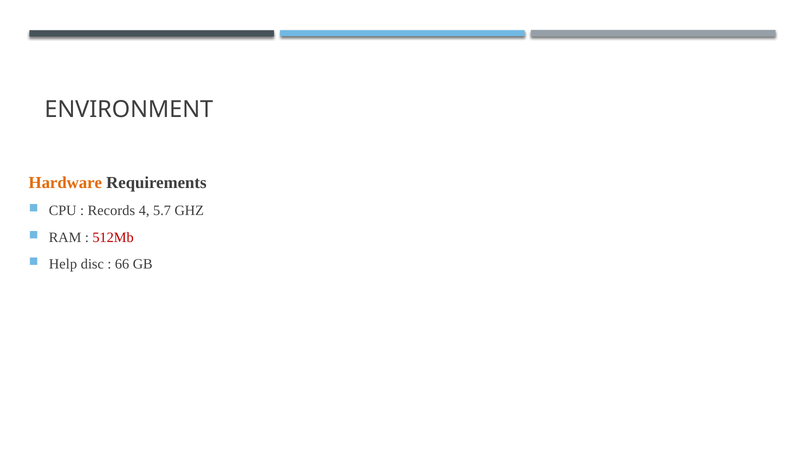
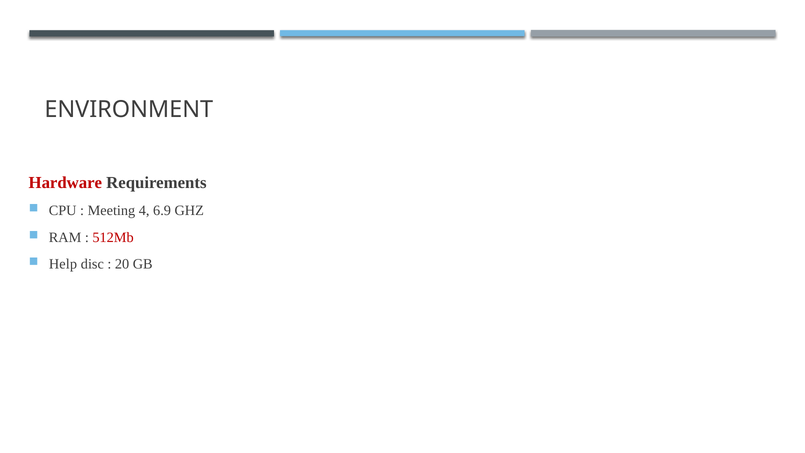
Hardware colour: orange -> red (65, 183)
Records: Records -> Meeting (111, 211)
5.7: 5.7 -> 6.9 (162, 211)
66: 66 -> 20 (122, 264)
